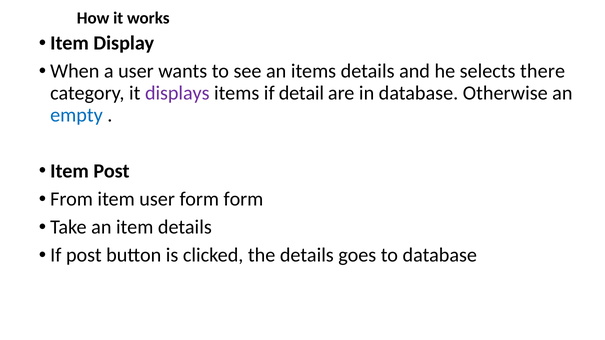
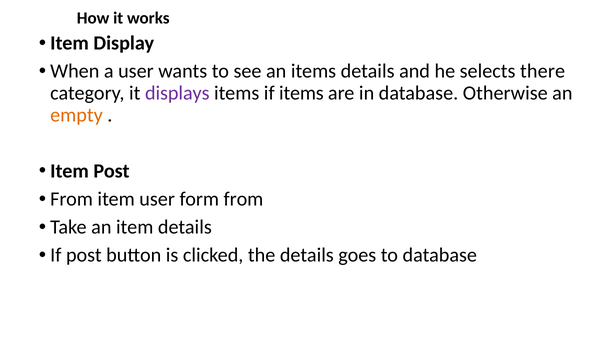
if detail: detail -> items (301, 93)
empty colour: blue -> orange (76, 115)
form form: form -> from (243, 199)
